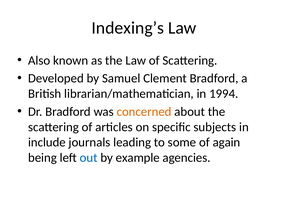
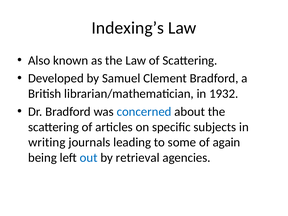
1994: 1994 -> 1932 (224, 94)
concerned colour: orange -> blue (144, 112)
include: include -> writing (47, 142)
example: example -> retrieval (138, 158)
